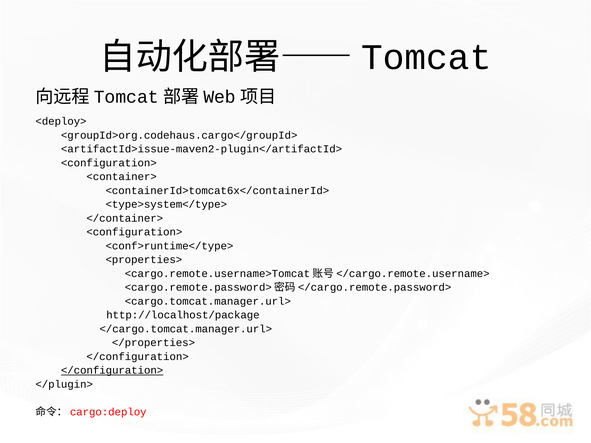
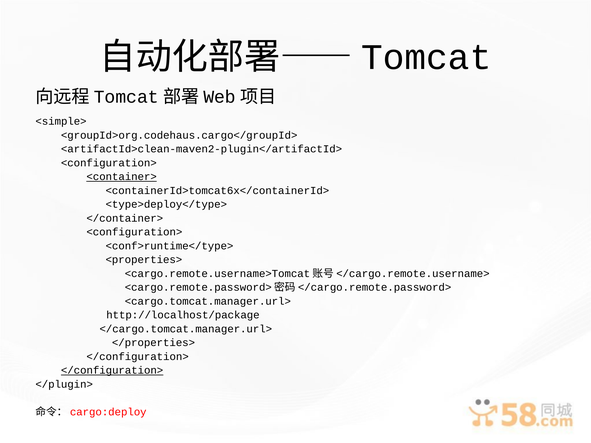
<deploy>: <deploy> -> <simple> (61, 121)
<artifactId>issue-maven2-plugin</artifactId>: <artifactId>issue-maven2-plugin</artifactId> -> <artifactId>clean-maven2-plugin</artifactId> (202, 149)
<container> underline: none -> present (122, 177)
<type>system</type>: <type>system</type> -> <type>deploy</type> (166, 205)
